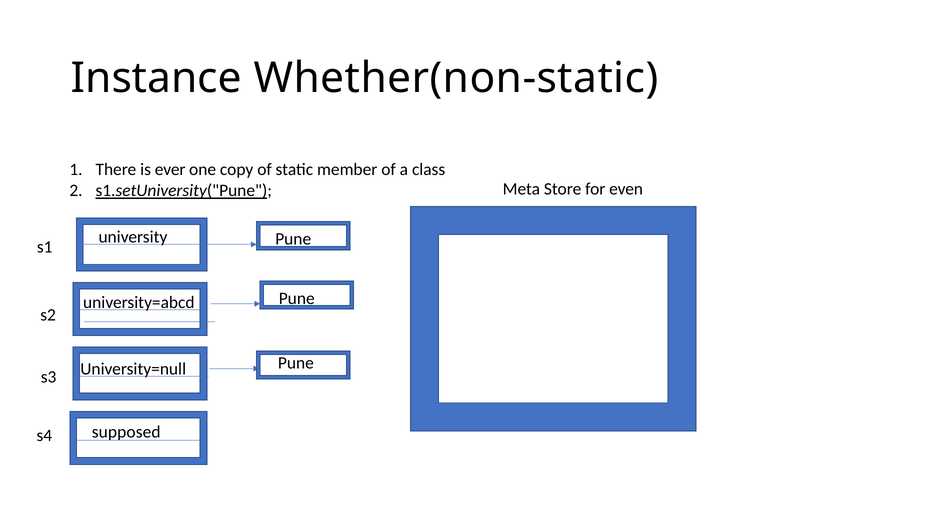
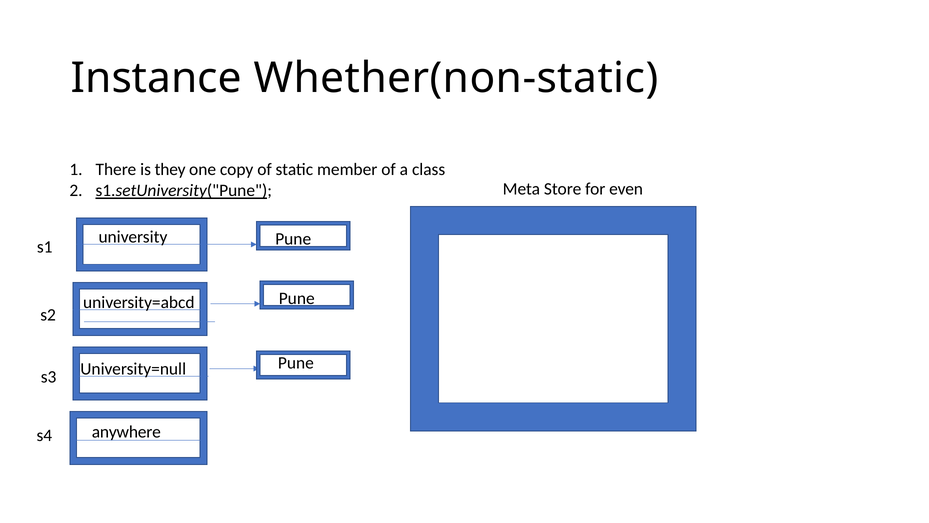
ever: ever -> they (170, 170)
supposed: supposed -> anywhere (126, 431)
